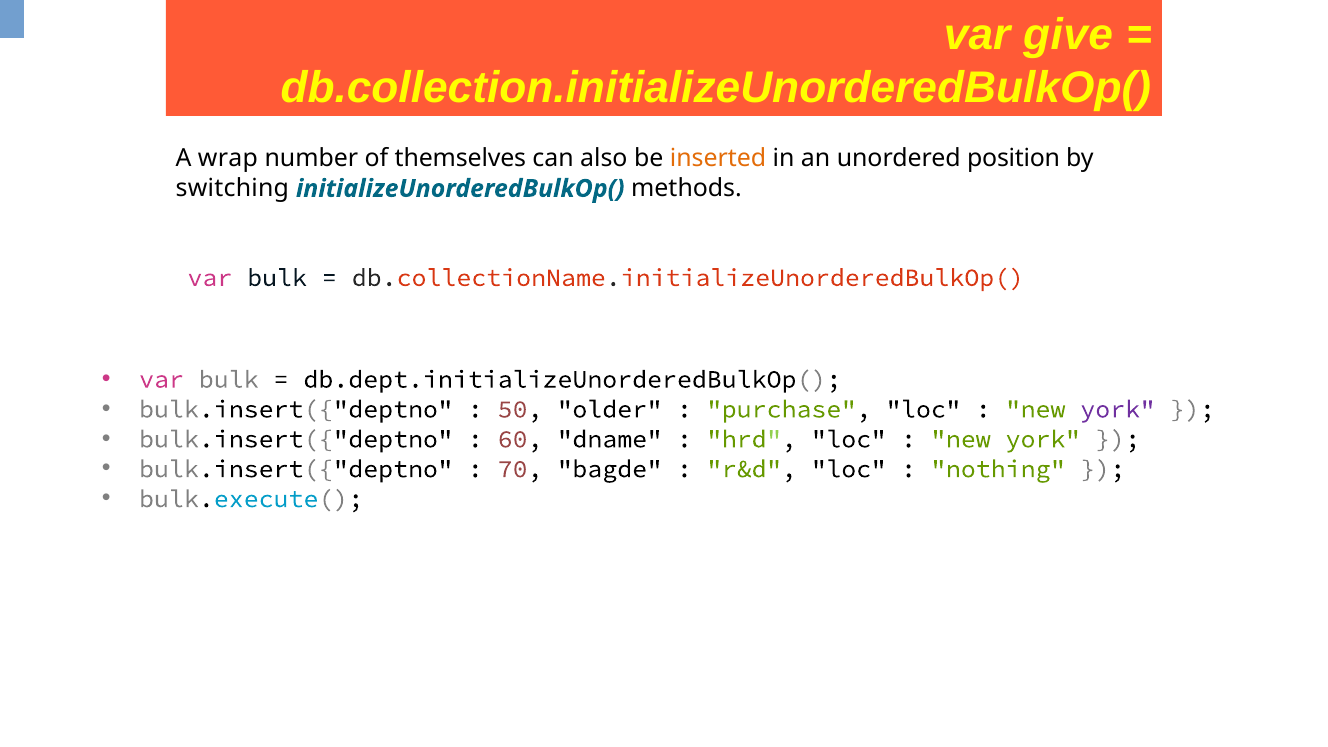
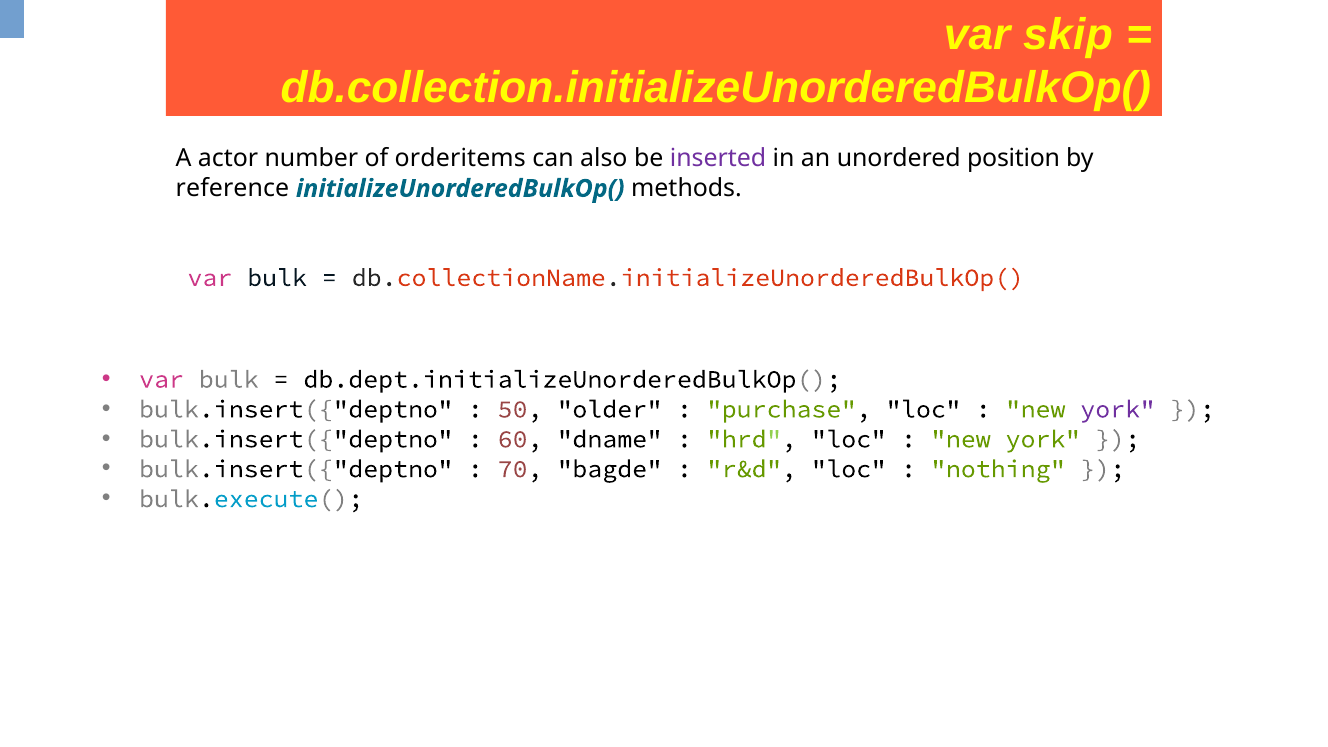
give: give -> skip (1068, 35)
wrap: wrap -> actor (228, 159)
themselves: themselves -> orderitems (460, 159)
inserted colour: orange -> purple (718, 159)
switching: switching -> reference (232, 189)
